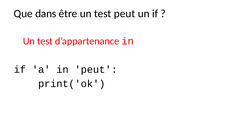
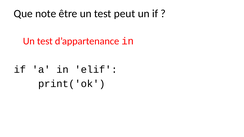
dans: dans -> note (46, 14)
in peut: peut -> elif (96, 70)
